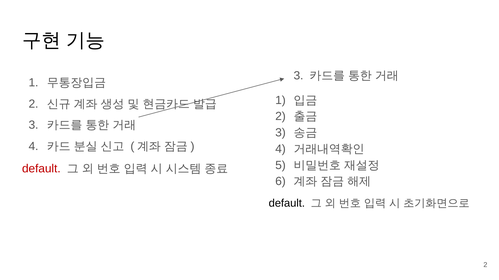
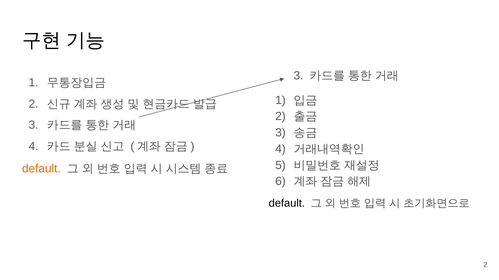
default colour: red -> orange (41, 169)
